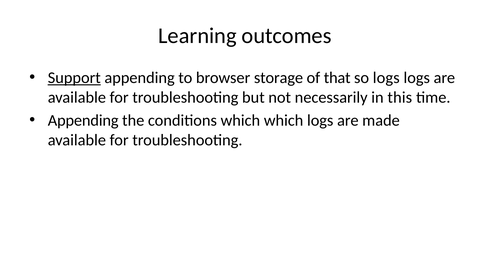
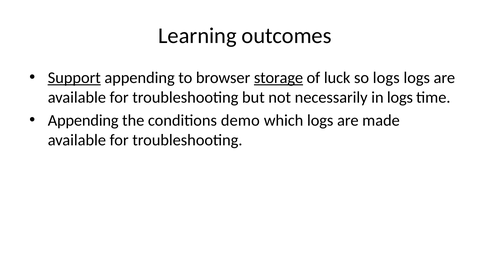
storage underline: none -> present (278, 78)
that: that -> luck (337, 78)
in this: this -> logs (400, 97)
conditions which: which -> demo (240, 120)
